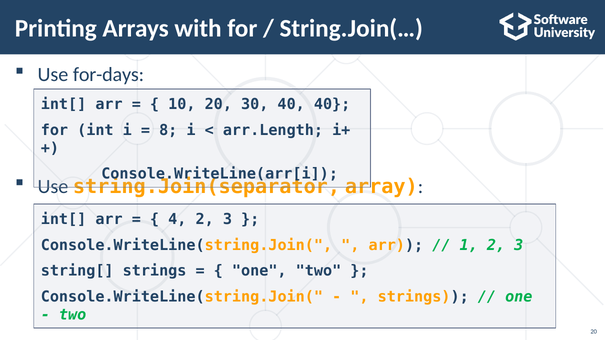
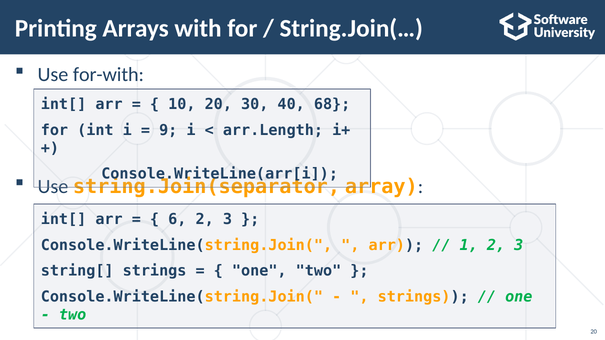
for-days: for-days -> for-with (108, 75)
40 40: 40 -> 68 (332, 105)
8: 8 -> 9 (168, 130)
4: 4 -> 6 (177, 220)
